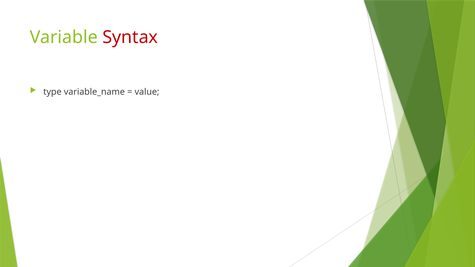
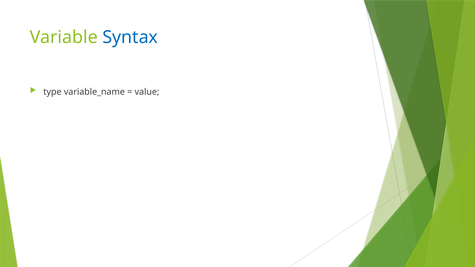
Syntax colour: red -> blue (130, 37)
